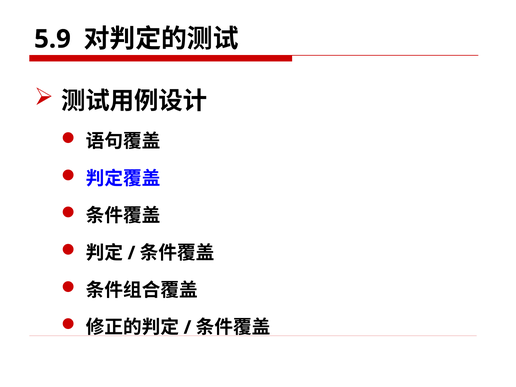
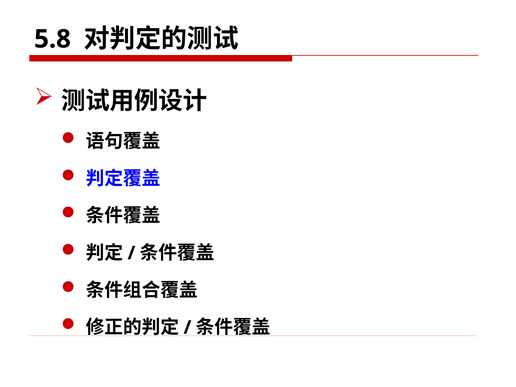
5.9: 5.9 -> 5.8 (52, 39)
